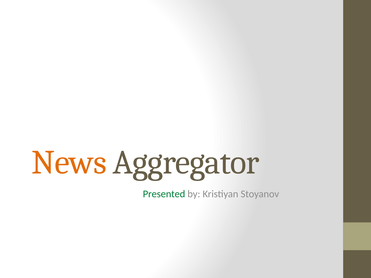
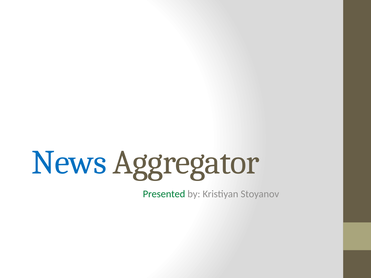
News colour: orange -> blue (69, 163)
